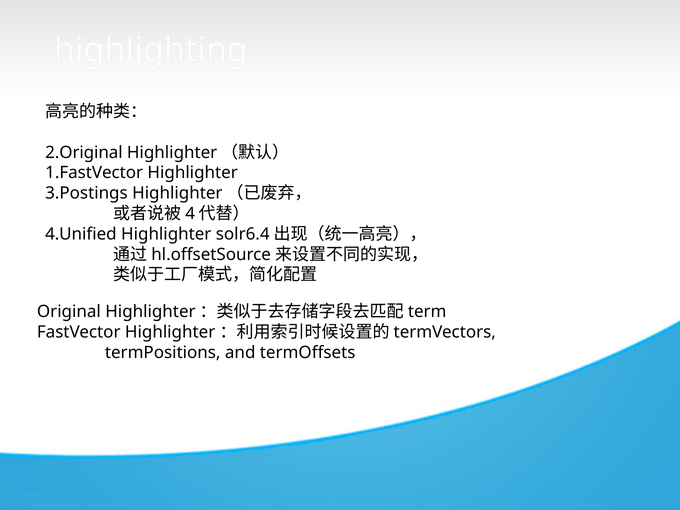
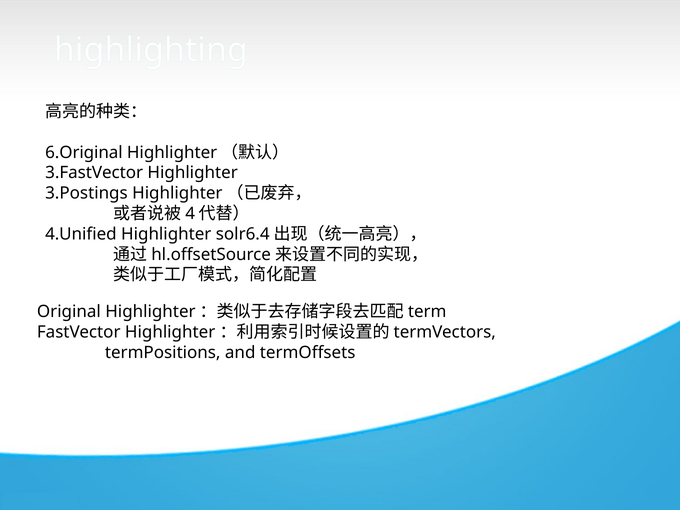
2.Original: 2.Original -> 6.Original (84, 152)
1.FastVector: 1.FastVector -> 3.FastVector (94, 173)
